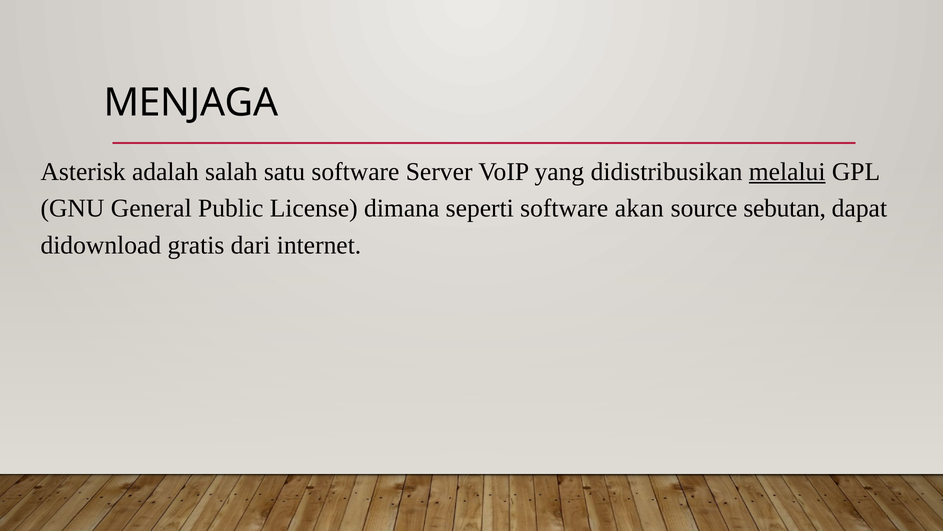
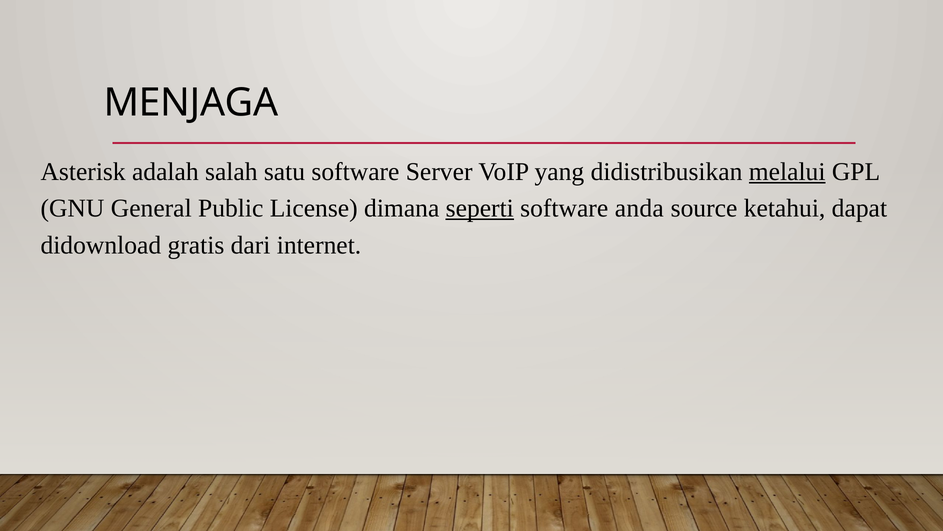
seperti underline: none -> present (480, 208)
akan: akan -> anda (639, 208)
sebutan: sebutan -> ketahui (785, 208)
